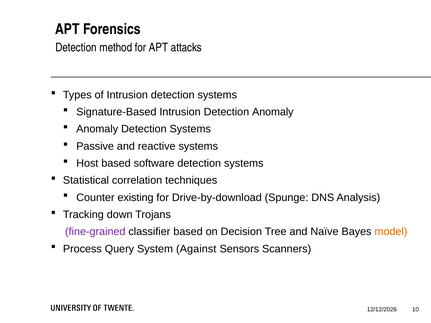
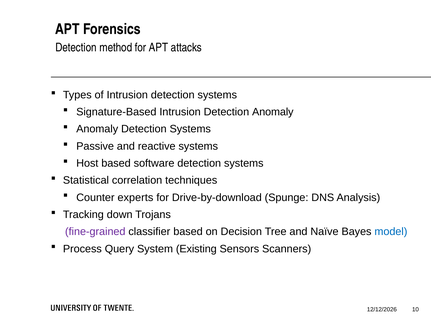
existing: existing -> experts (135, 198)
model colour: orange -> blue (391, 232)
Against: Against -> Existing (196, 249)
